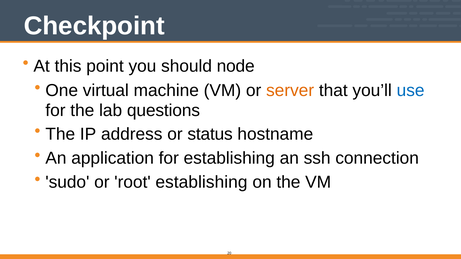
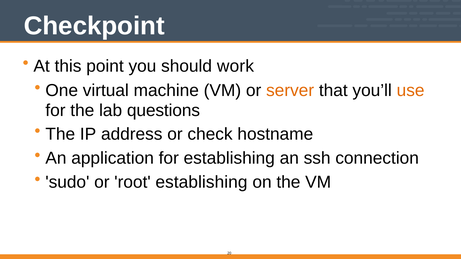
node: node -> work (235, 66)
use colour: blue -> orange (411, 91)
status: status -> check (210, 134)
